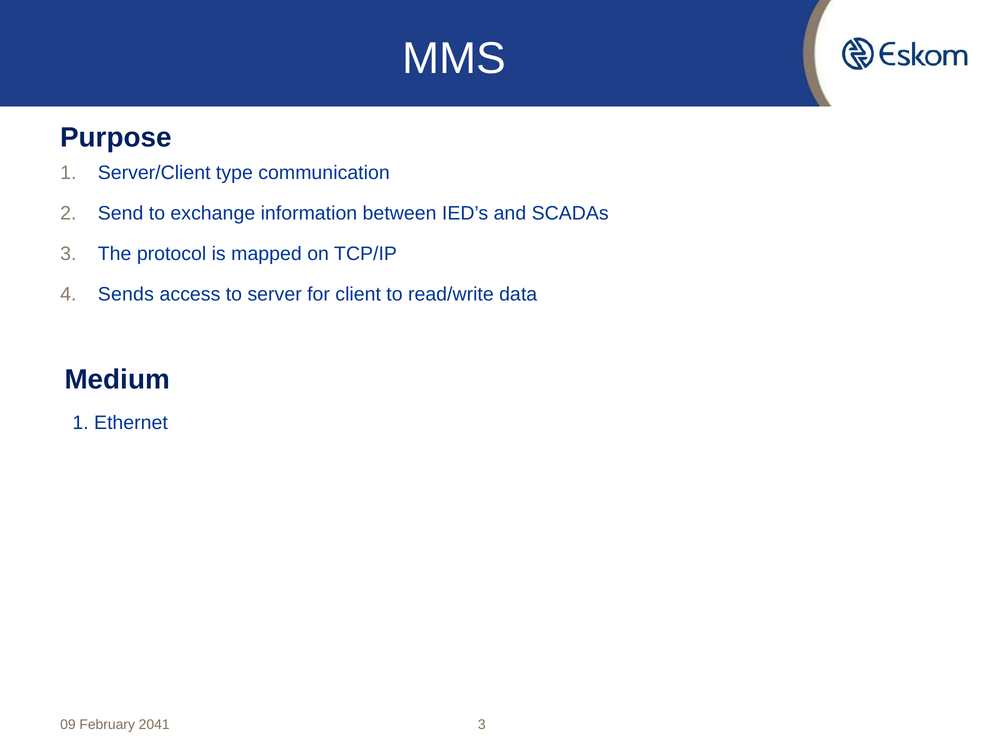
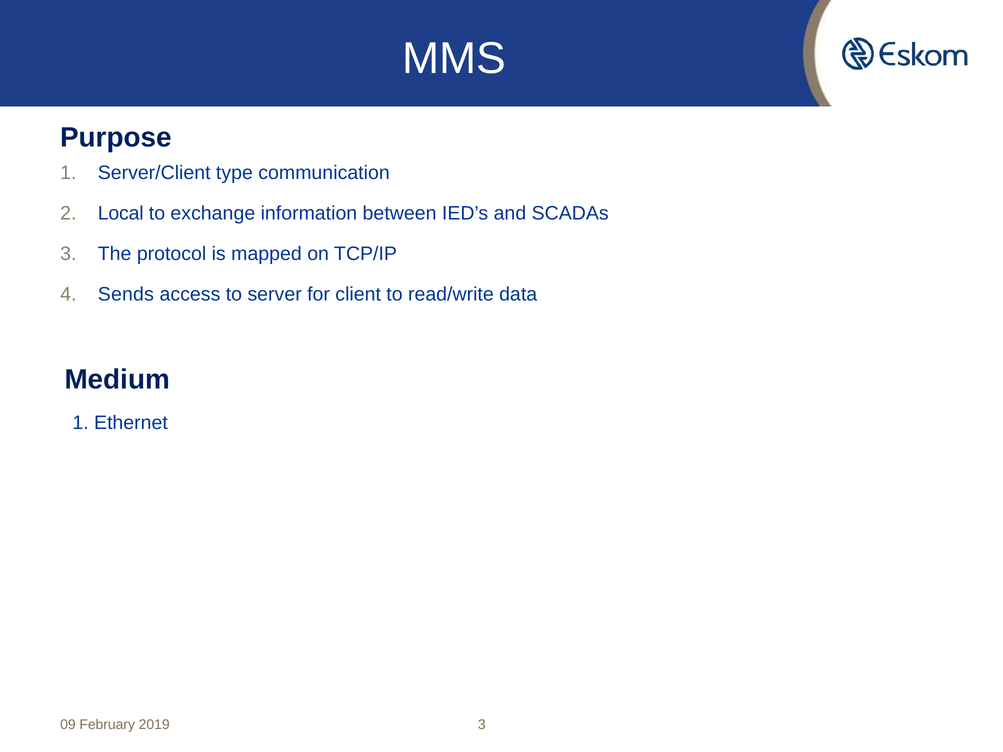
Send: Send -> Local (121, 213)
2041: 2041 -> 2019 (154, 725)
